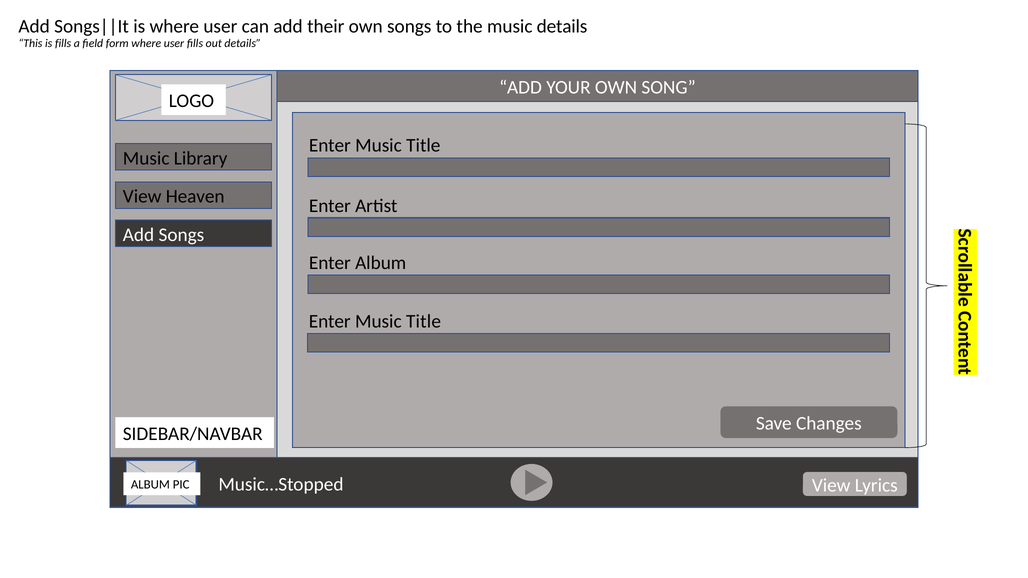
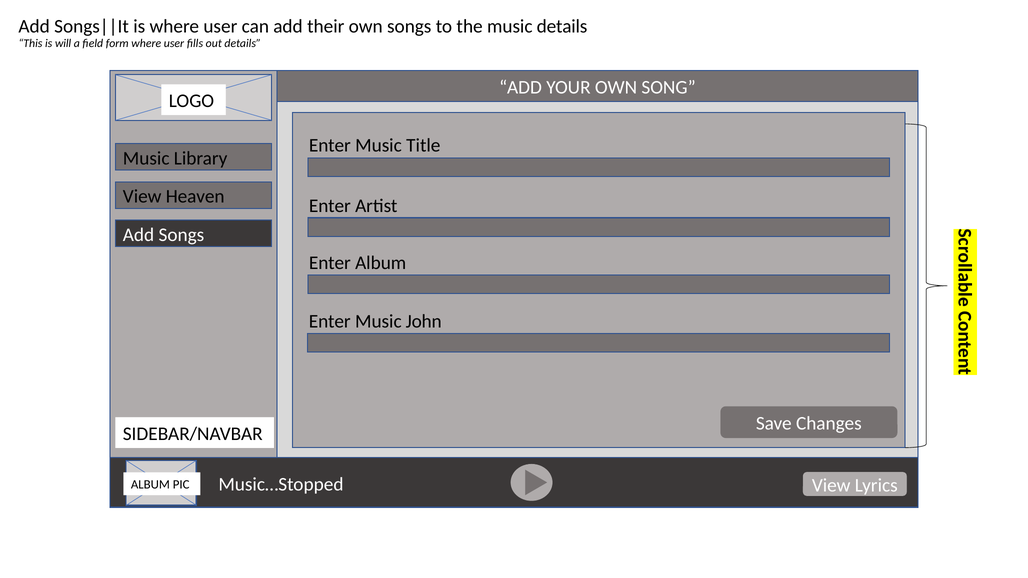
is fills: fills -> will (63, 43)
Title: Title -> John (424, 322)
